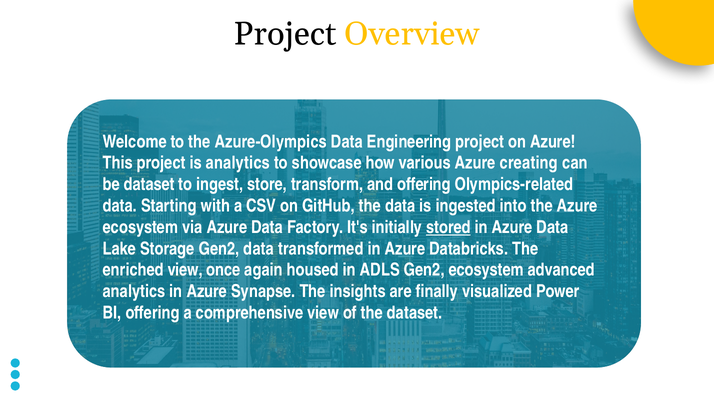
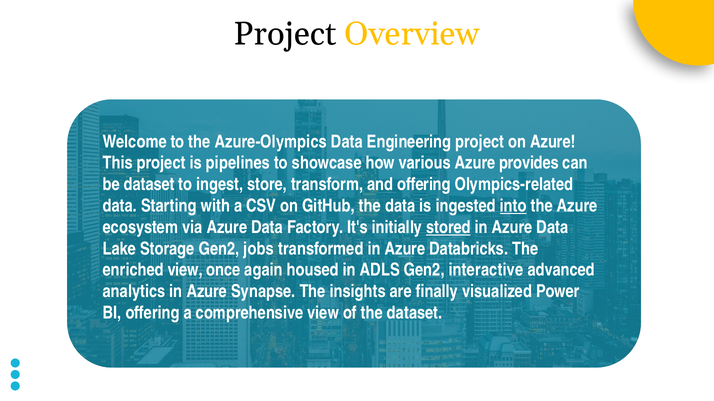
is analytics: analytics -> pipelines (238, 163)
creating: creating -> provides (529, 163)
into underline: none -> present (513, 206)
Gen2 data: data -> jobs (259, 249)
Gen2 ecosystem: ecosystem -> interactive (486, 270)
